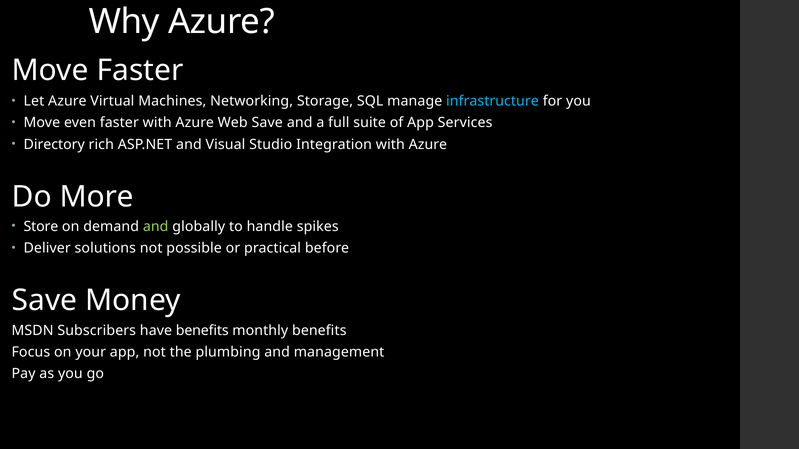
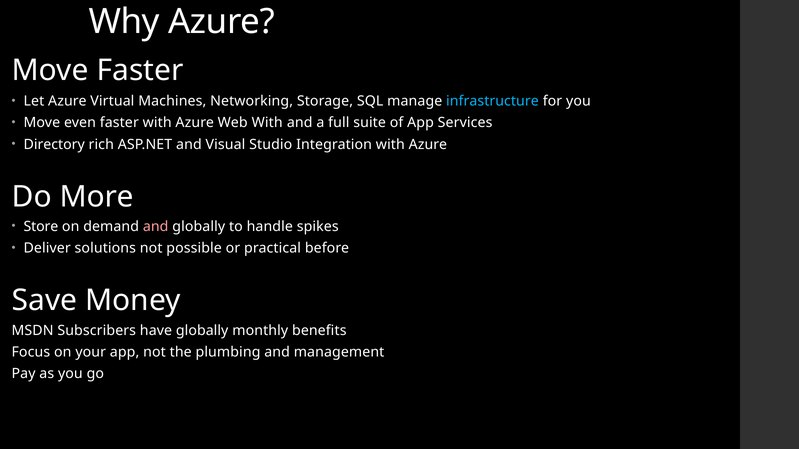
Web Save: Save -> With (267, 123)
and colour: light green -> pink (156, 227)
have benefits: benefits -> globally (202, 331)
